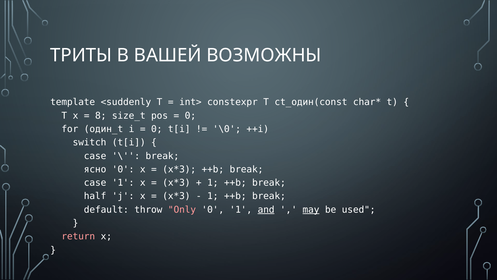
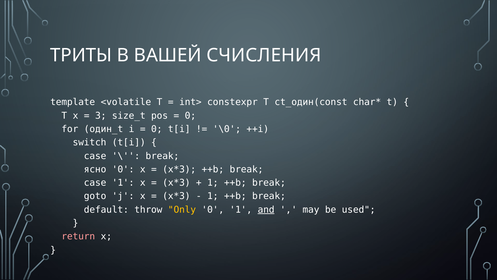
ВОЗМОЖНЫ: ВОЗМОЖНЫ -> СЧИСЛЕНИЯ (264, 55)
<suddenly: <suddenly -> <volatile (126, 102)
8: 8 -> 3 (101, 115)
half: half -> goto (95, 196)
Only colour: pink -> yellow (182, 209)
may underline: present -> none (311, 209)
